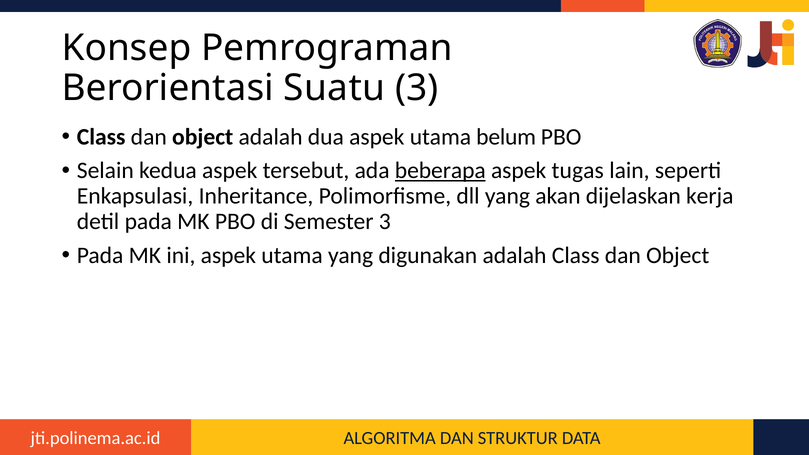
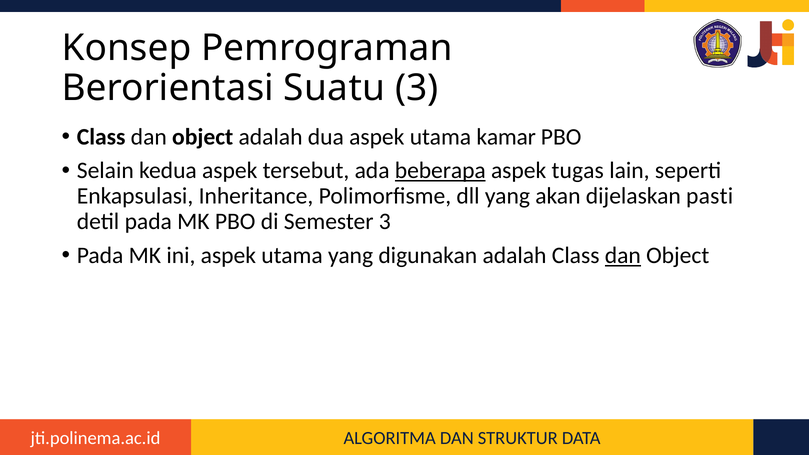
belum: belum -> kamar (506, 137)
kerja: kerja -> pasti (710, 196)
dan underline: none -> present (623, 256)
